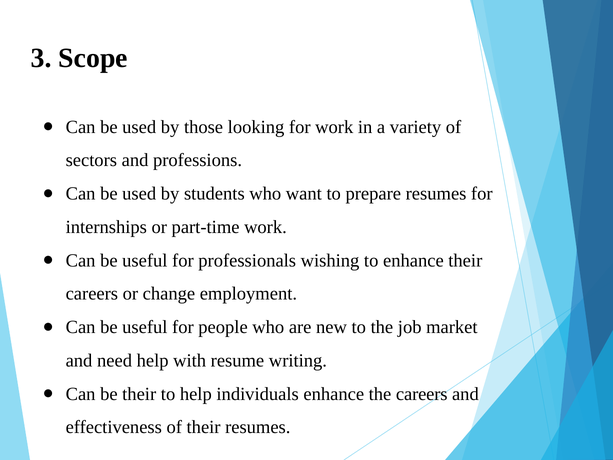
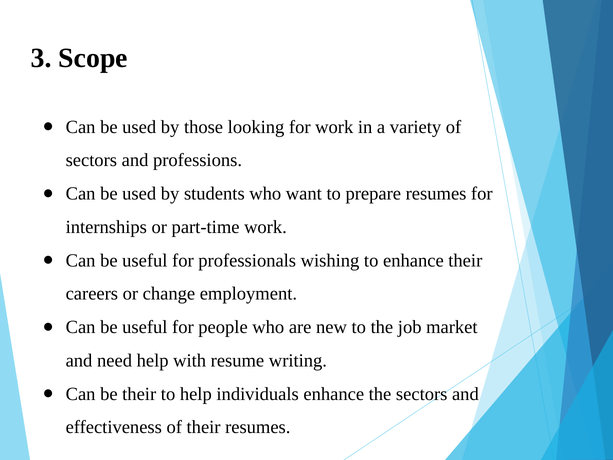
the careers: careers -> sectors (422, 394)
